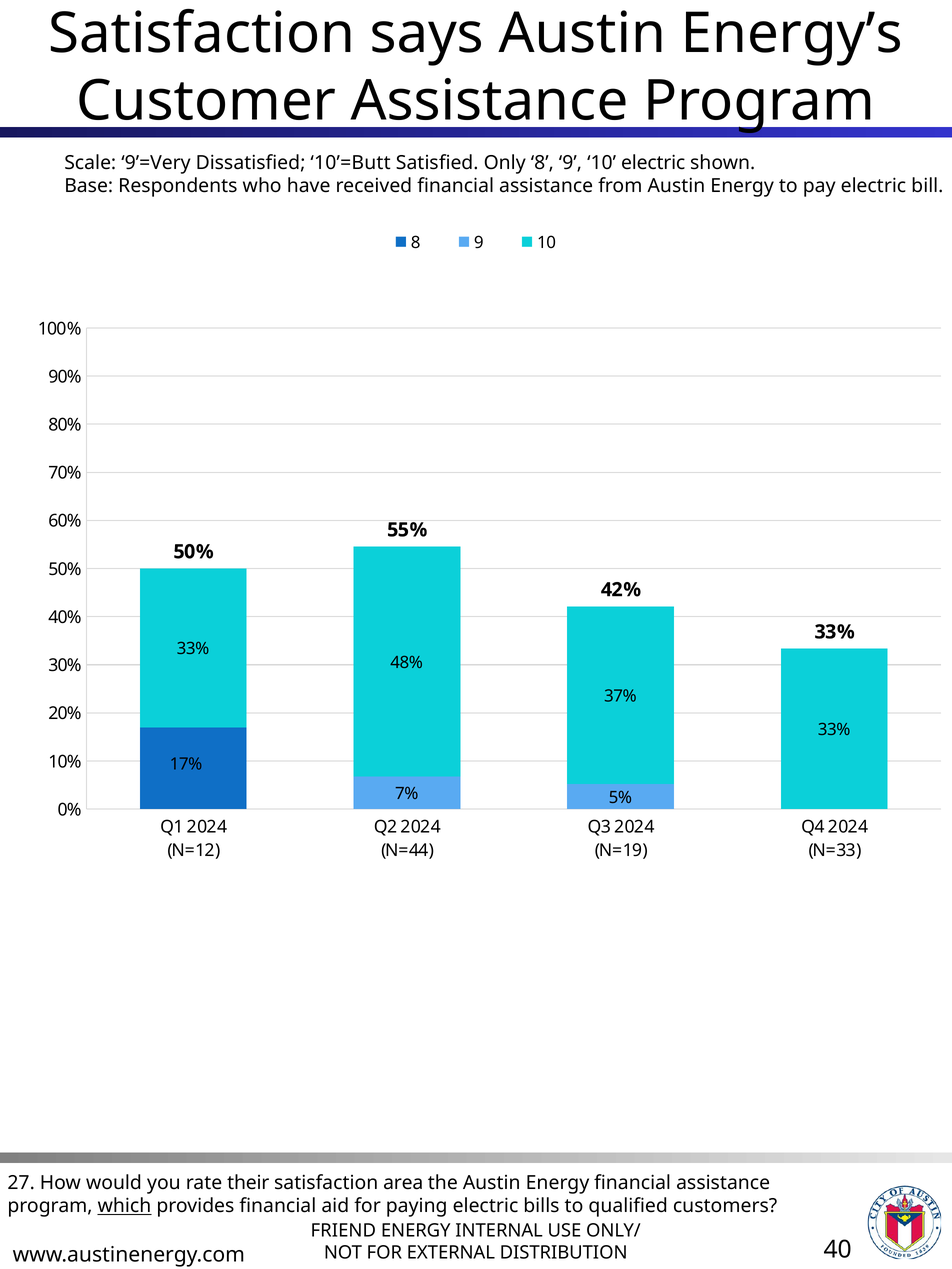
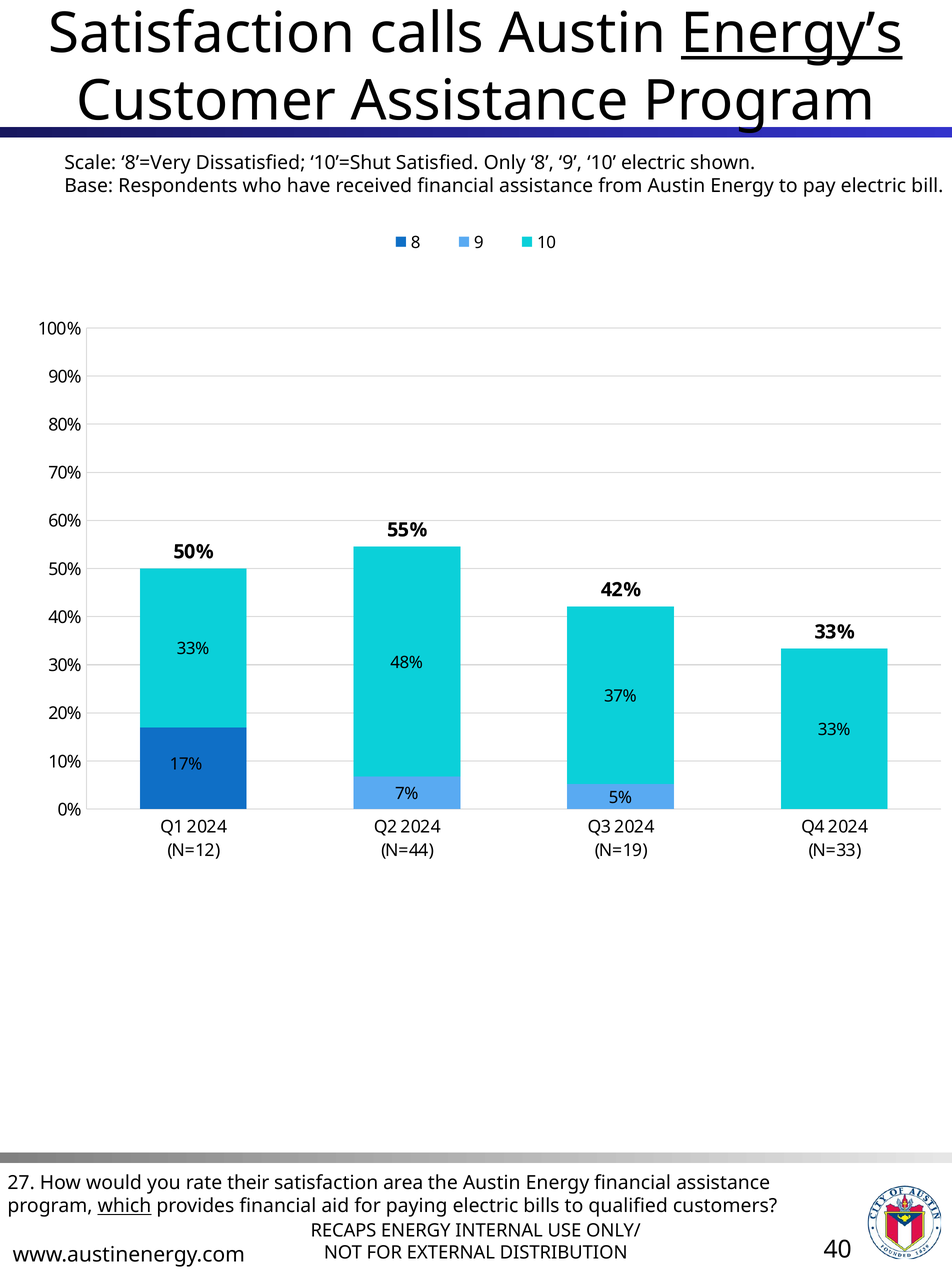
says: says -> calls (427, 34)
Energy’s underline: none -> present (792, 34)
9’=Very: 9’=Very -> 8’=Very (156, 163)
10’=Butt: 10’=Butt -> 10’=Shut (351, 163)
FRIEND: FRIEND -> RECAPS (343, 1231)
